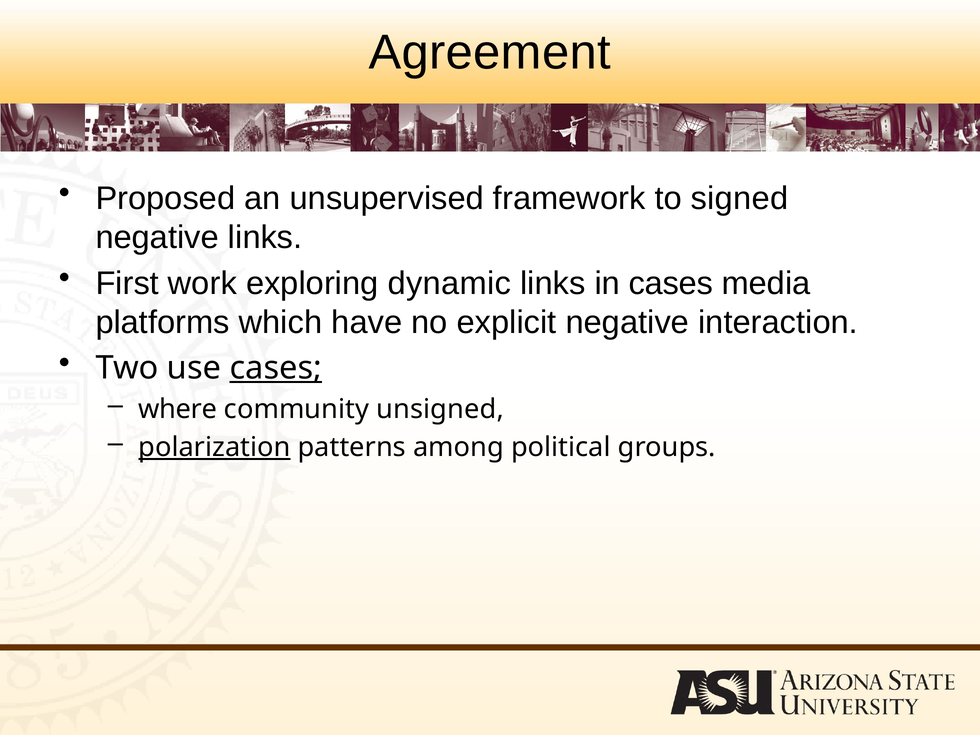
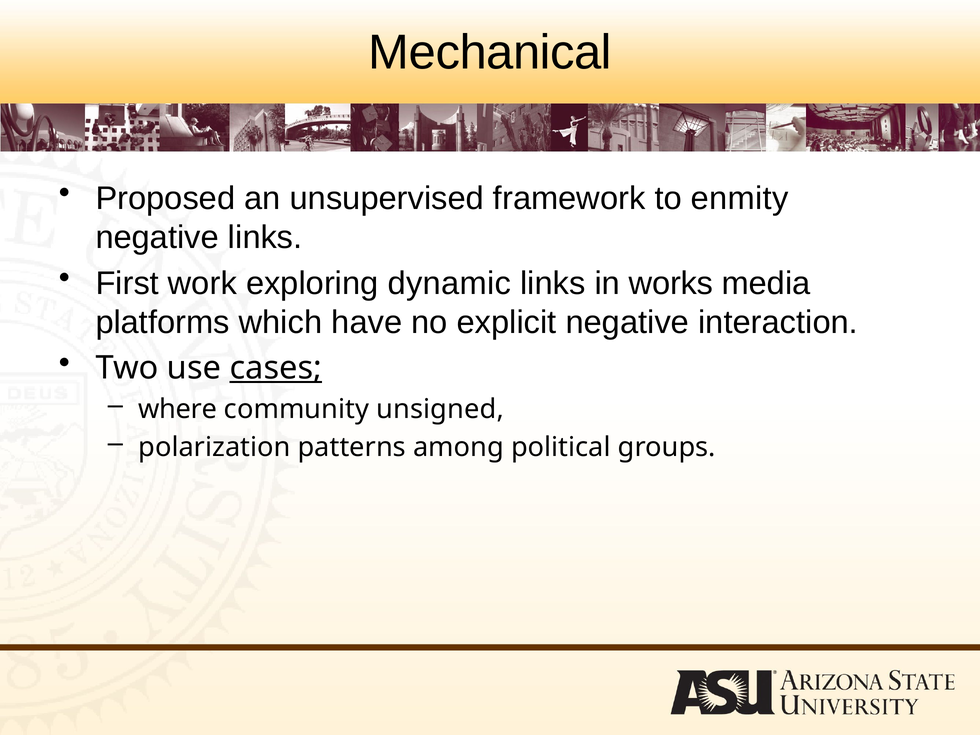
Agreement: Agreement -> Mechanical (490, 52)
signed: signed -> enmity (740, 198)
in cases: cases -> works (671, 283)
polarization underline: present -> none (214, 447)
